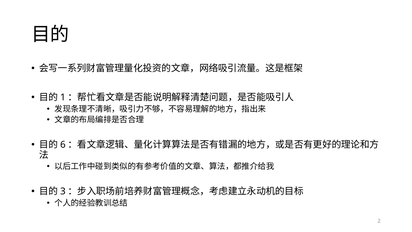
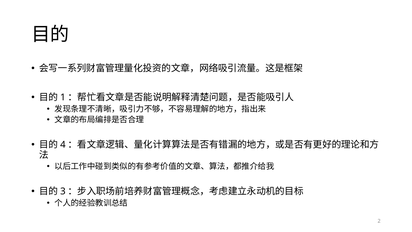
6: 6 -> 4 (63, 145)
